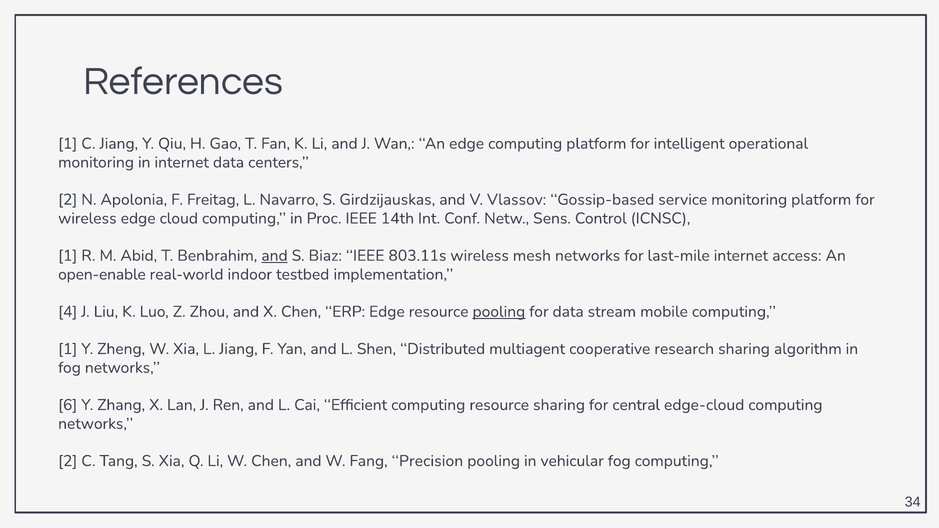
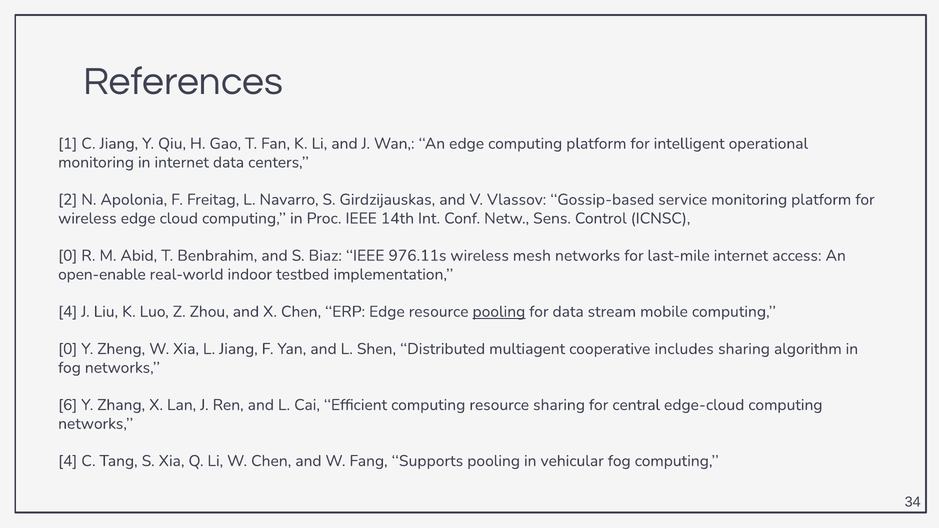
1: 1 -> 0 (68, 256)
and underline: present -> none (274, 256)
803.11s: 803.11s -> 976.11s (417, 256)
1: 1 -> 0 (68, 349)
research: research -> includes (684, 349)
2: 2 -> 4 (68, 461)
Precision: Precision -> Supports (427, 461)
